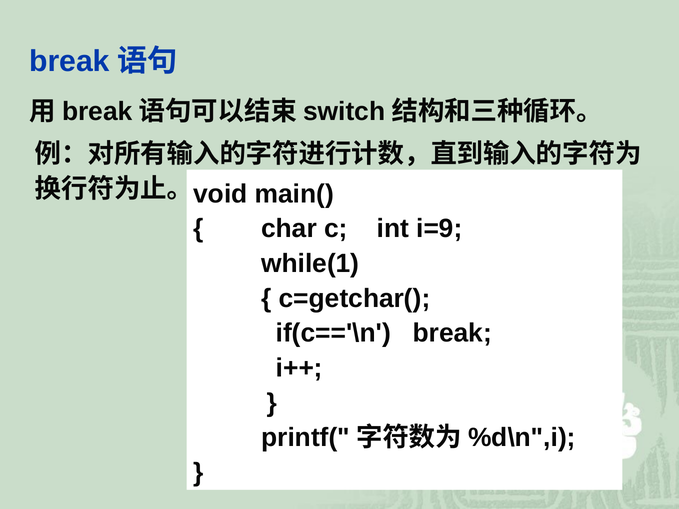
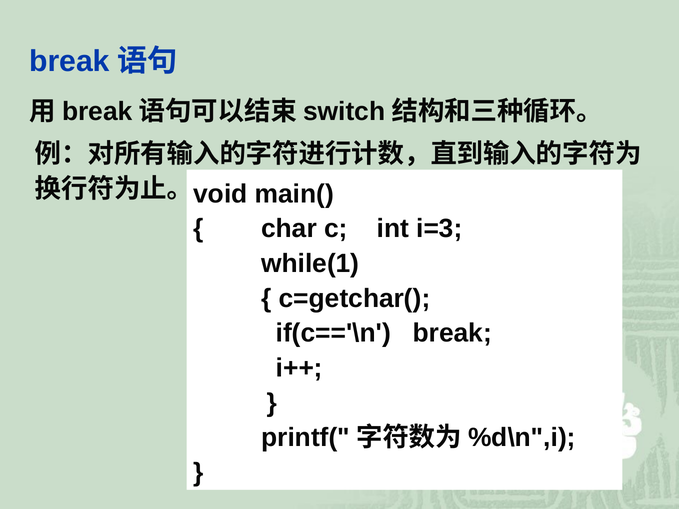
i=9: i=9 -> i=3 (439, 229)
